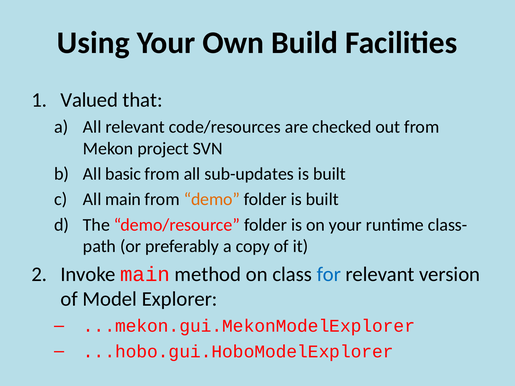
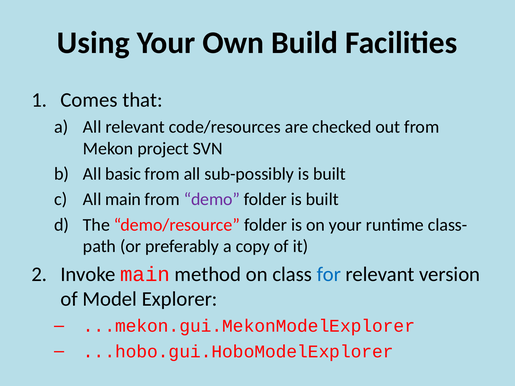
Valued: Valued -> Comes (89, 100)
sub-updates: sub-updates -> sub-possibly (249, 174)
demo colour: orange -> purple (212, 199)
